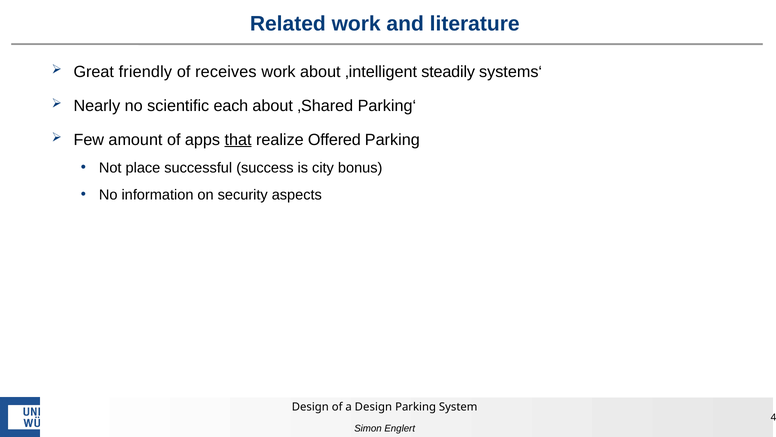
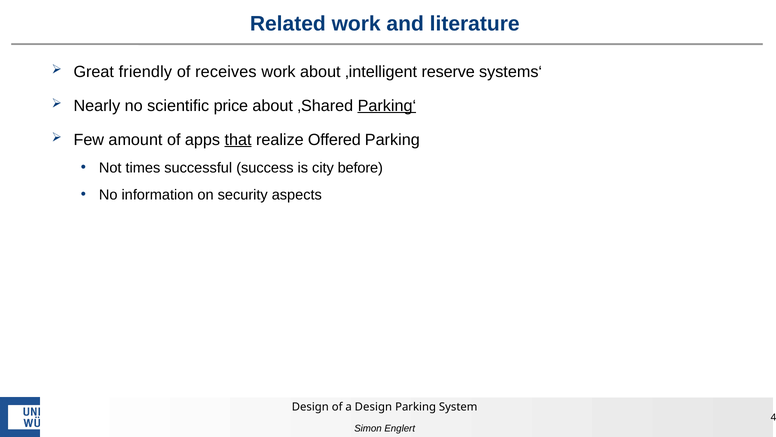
steadily: steadily -> reserve (448, 72)
each: each -> price (231, 106)
Parking‘ underline: none -> present (387, 106)
place: place -> times (143, 168)
bonus: bonus -> before (360, 168)
